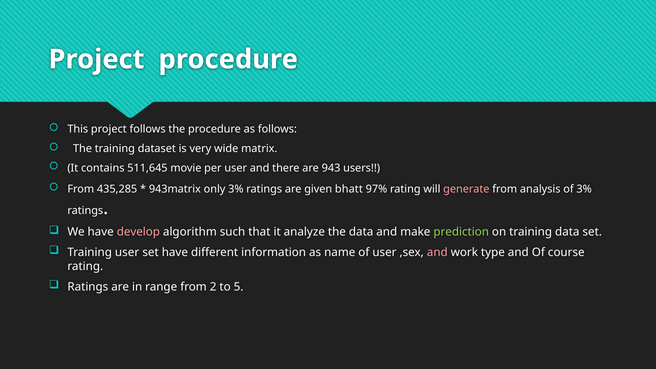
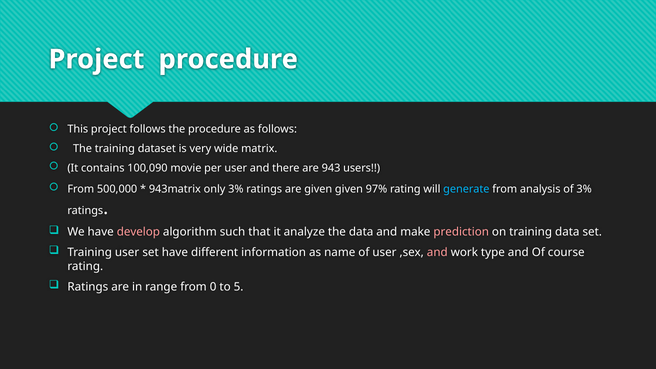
511,645: 511,645 -> 100,090 (147, 168)
435,285: 435,285 -> 500,000 (117, 189)
given bhatt: bhatt -> given (349, 189)
generate colour: pink -> light blue (466, 189)
prediction colour: light green -> pink (461, 232)
2: 2 -> 0 (213, 287)
